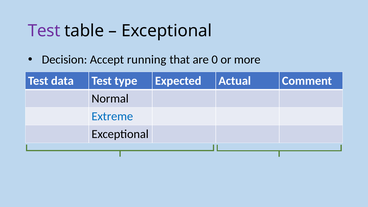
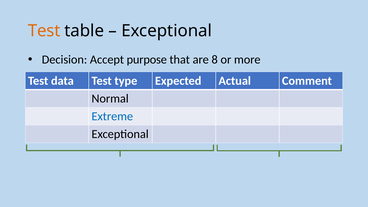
Test colour: purple -> orange (44, 31)
running: running -> purpose (147, 60)
0: 0 -> 8 (215, 60)
